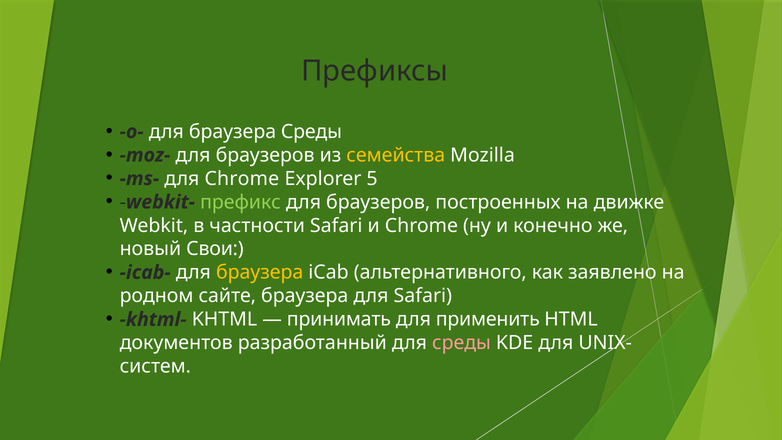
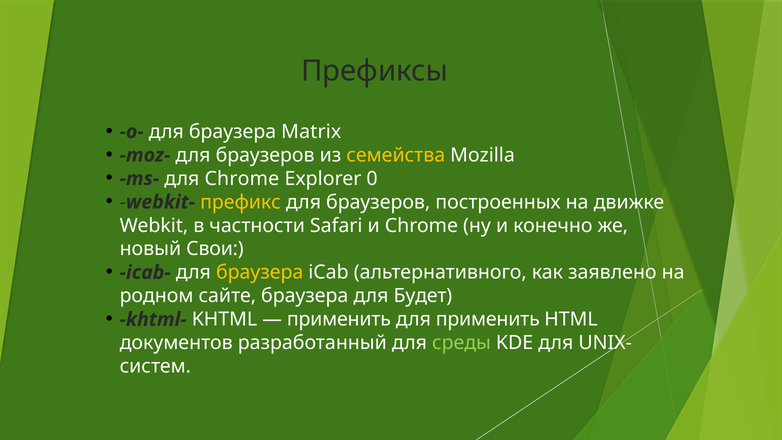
браузера Среды: Среды -> Matrix (311, 132)
5: 5 -> 0 (372, 179)
префикс colour: light green -> yellow (241, 202)
для Safari: Safari -> Будет (423, 296)
принимать: принимать -> применить (339, 319)
среды colour: pink -> light green (461, 343)
